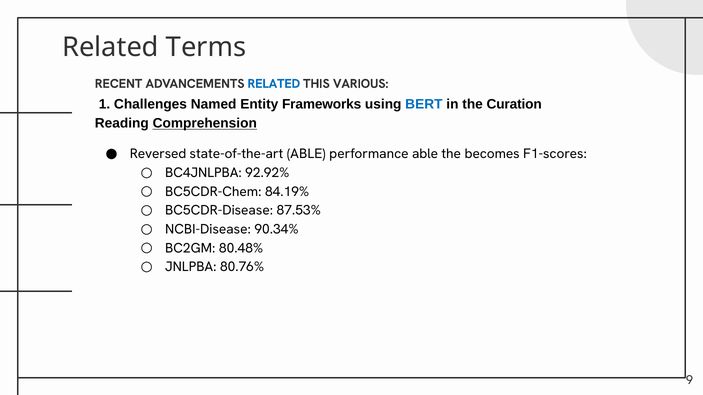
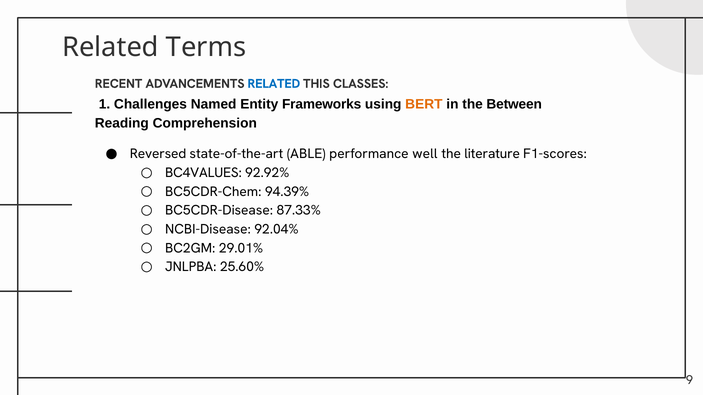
VARIOUS: VARIOUS -> CLASSES (361, 84)
BERT colour: blue -> orange (424, 104)
Curation: Curation -> Between (514, 104)
Comprehension underline: present -> none (205, 124)
performance able: able -> well (425, 154)
becomes: becomes -> literature (492, 154)
BC4JNLPBA: BC4JNLPBA -> BC4VALUES (203, 173)
84.19%: 84.19% -> 94.39% (287, 192)
87.53%: 87.53% -> 87.33% (299, 211)
90.34%: 90.34% -> 92.04% (277, 230)
80.48%: 80.48% -> 29.01% (241, 248)
80.76%: 80.76% -> 25.60% (242, 267)
